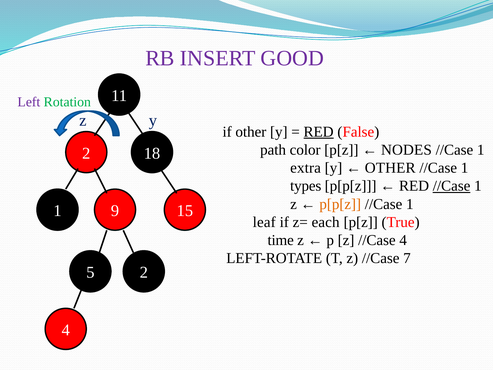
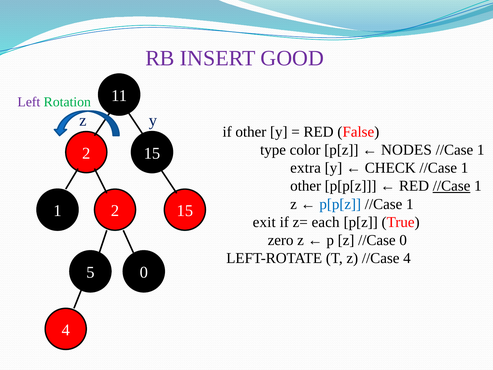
RED underline: present -> none (319, 132)
path: path -> type (273, 150)
2 18: 18 -> 15 (152, 153)
OTHER: OTHER -> CHECK (390, 168)
types: types -> other (306, 186)
p[p[z colour: orange -> blue (340, 204)
1 9: 9 -> 2 (115, 211)
leaf: leaf -> exit (264, 222)
time: time -> zero (281, 240)
//Case 4: 4 -> 0 (403, 240)
//Case 7: 7 -> 4 (407, 258)
5 2: 2 -> 0 (144, 272)
